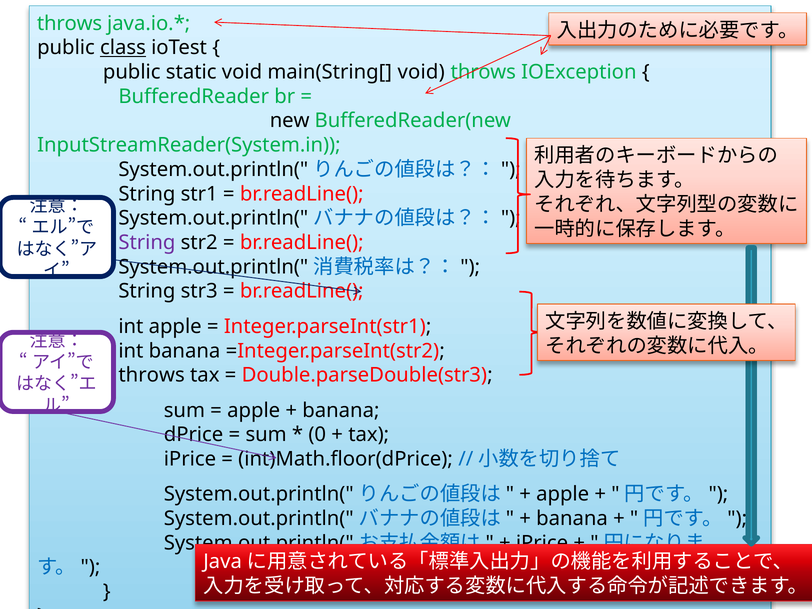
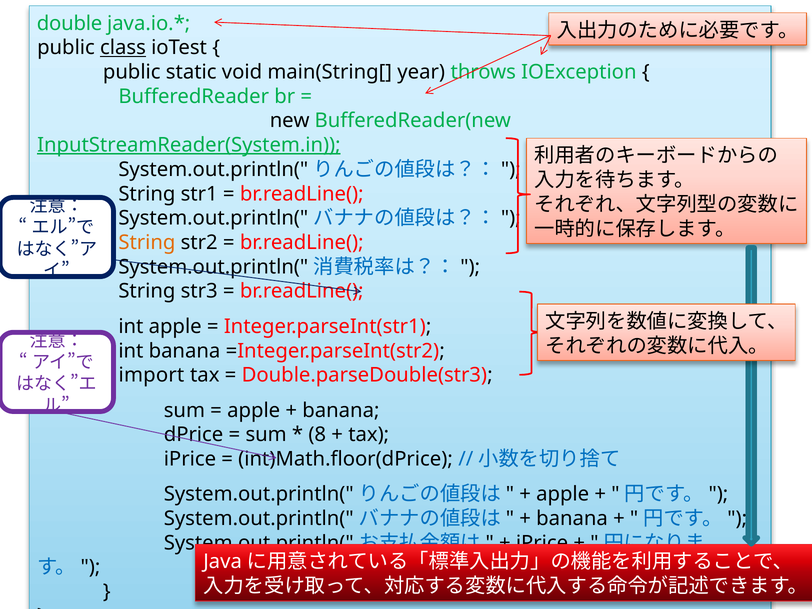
throws: throws -> double (70, 23)
main(String[ void: void -> year (421, 72)
InputStreamReader(System.in underline: none -> present (189, 145)
String colour: purple -> orange (147, 243)
throws: throws -> import (151, 375)
0: 0 -> 8 (317, 435)
